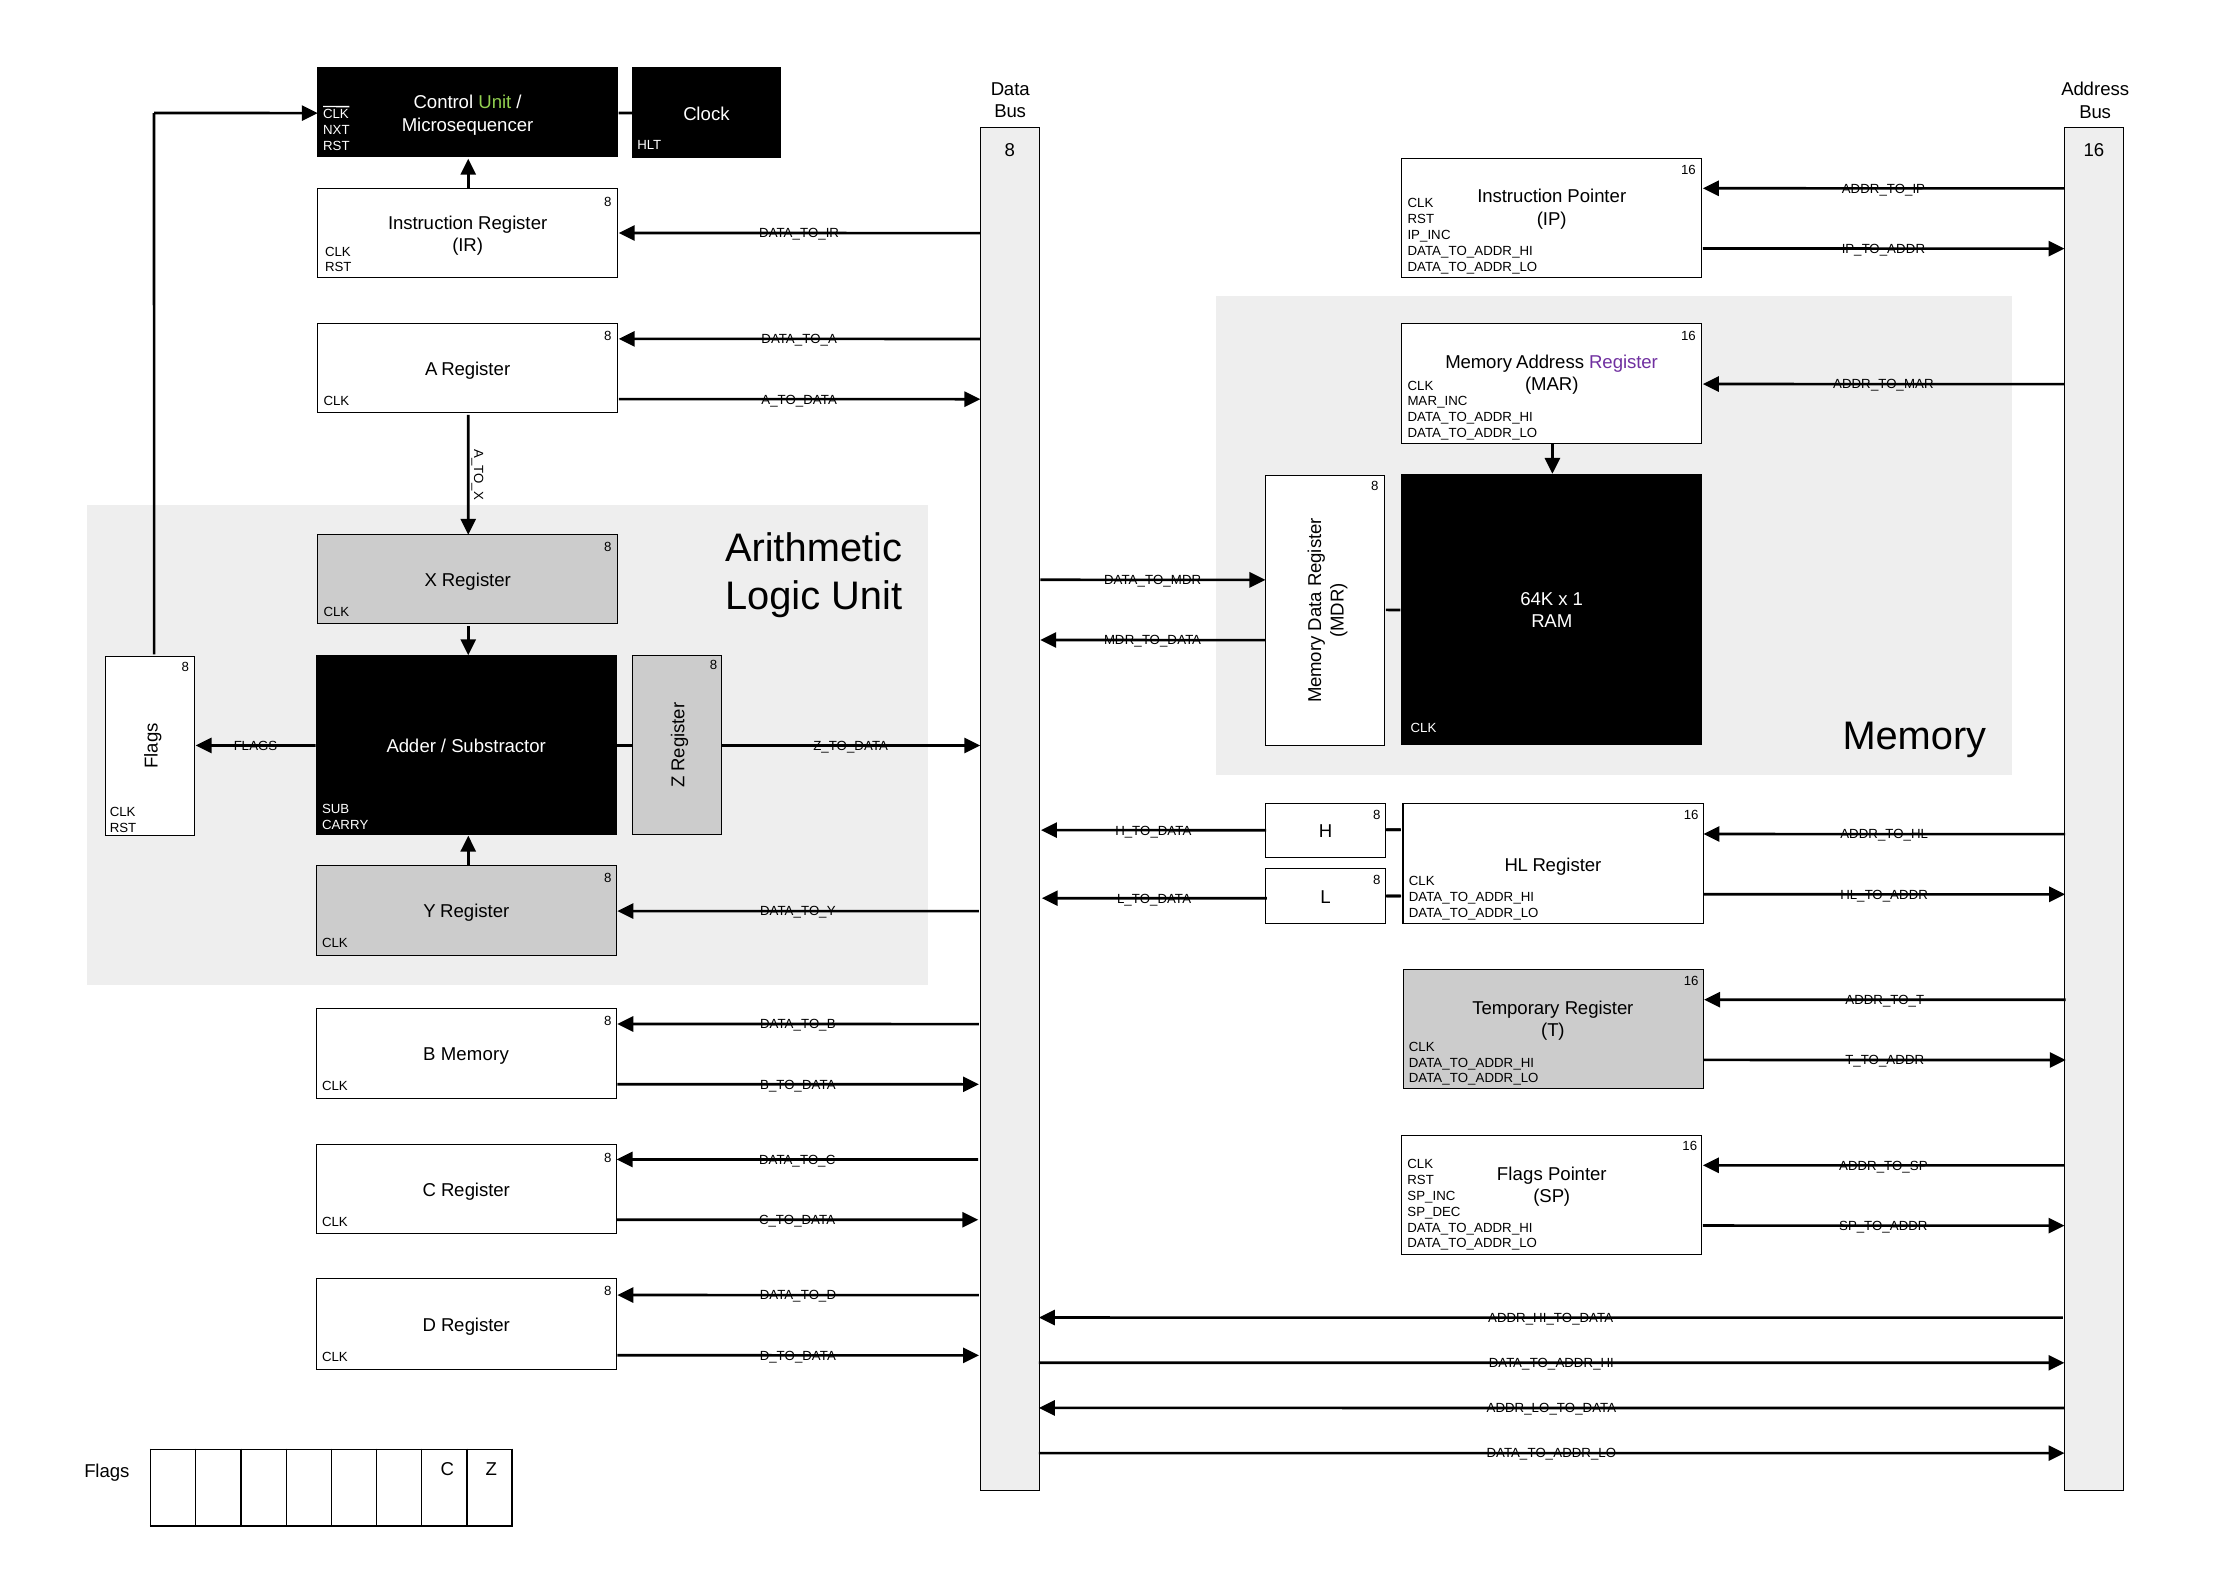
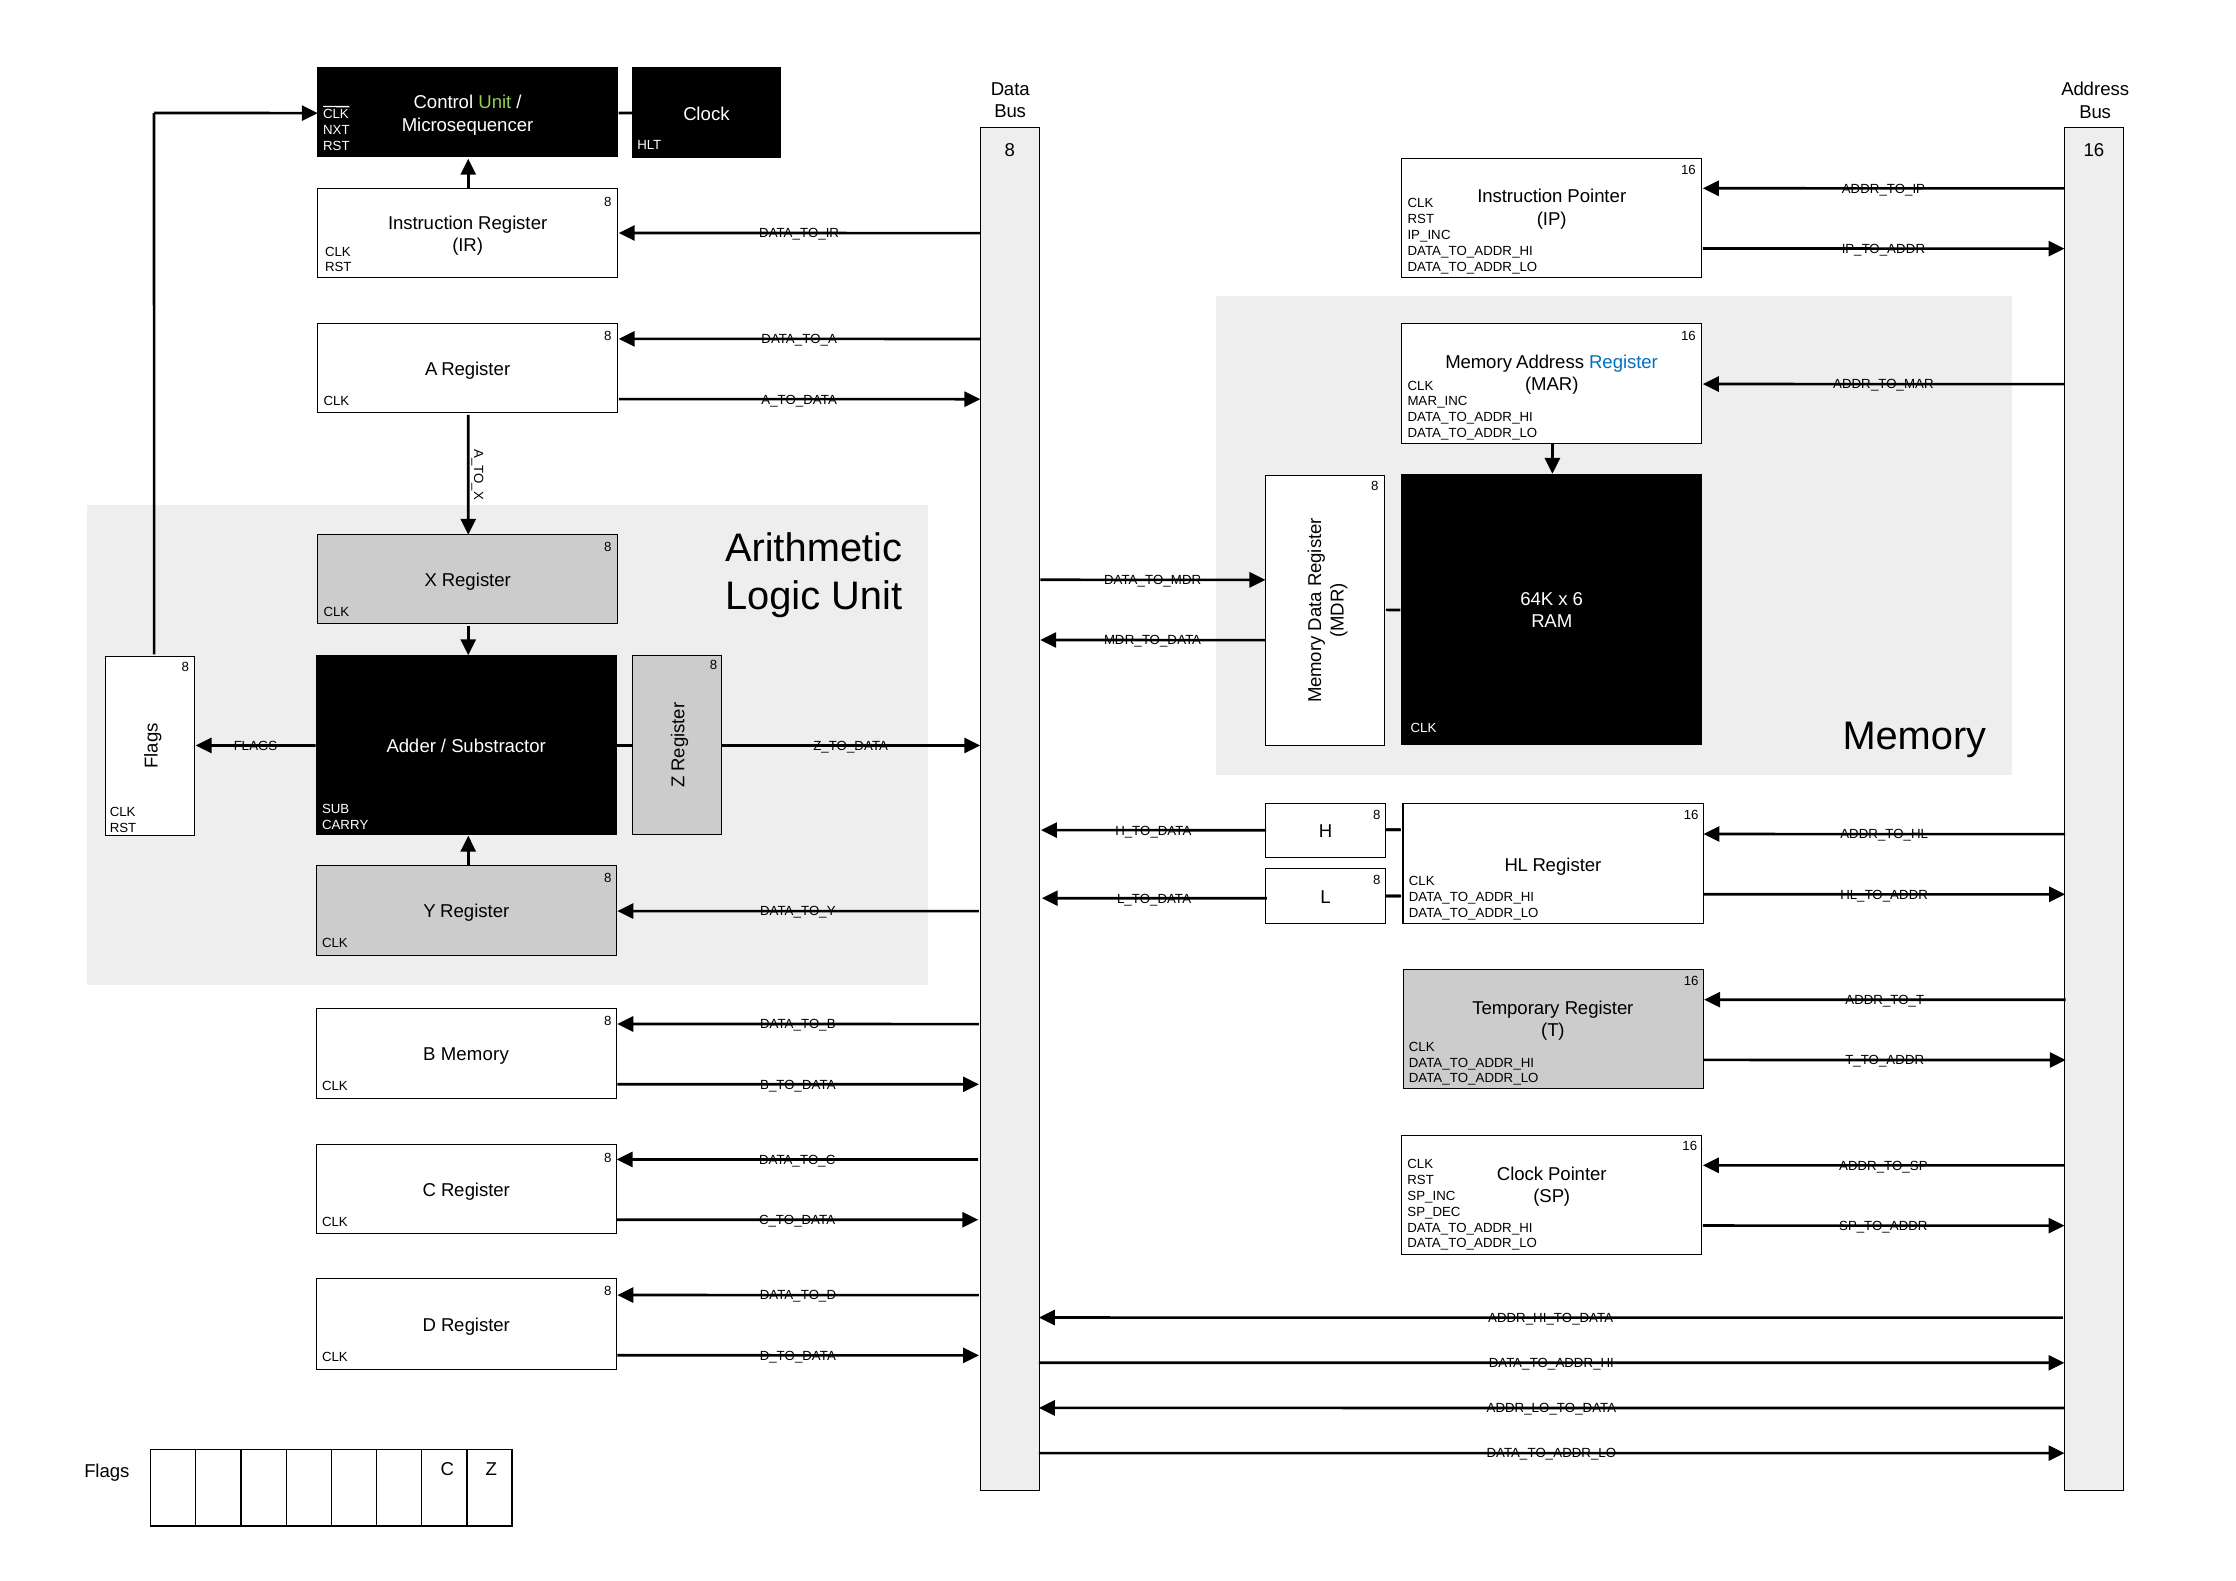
Register colour: purple -> blue (1623, 362)
1: 1 -> 6 (1578, 599)
Flags: Flags -> Clock (1520, 1174)
